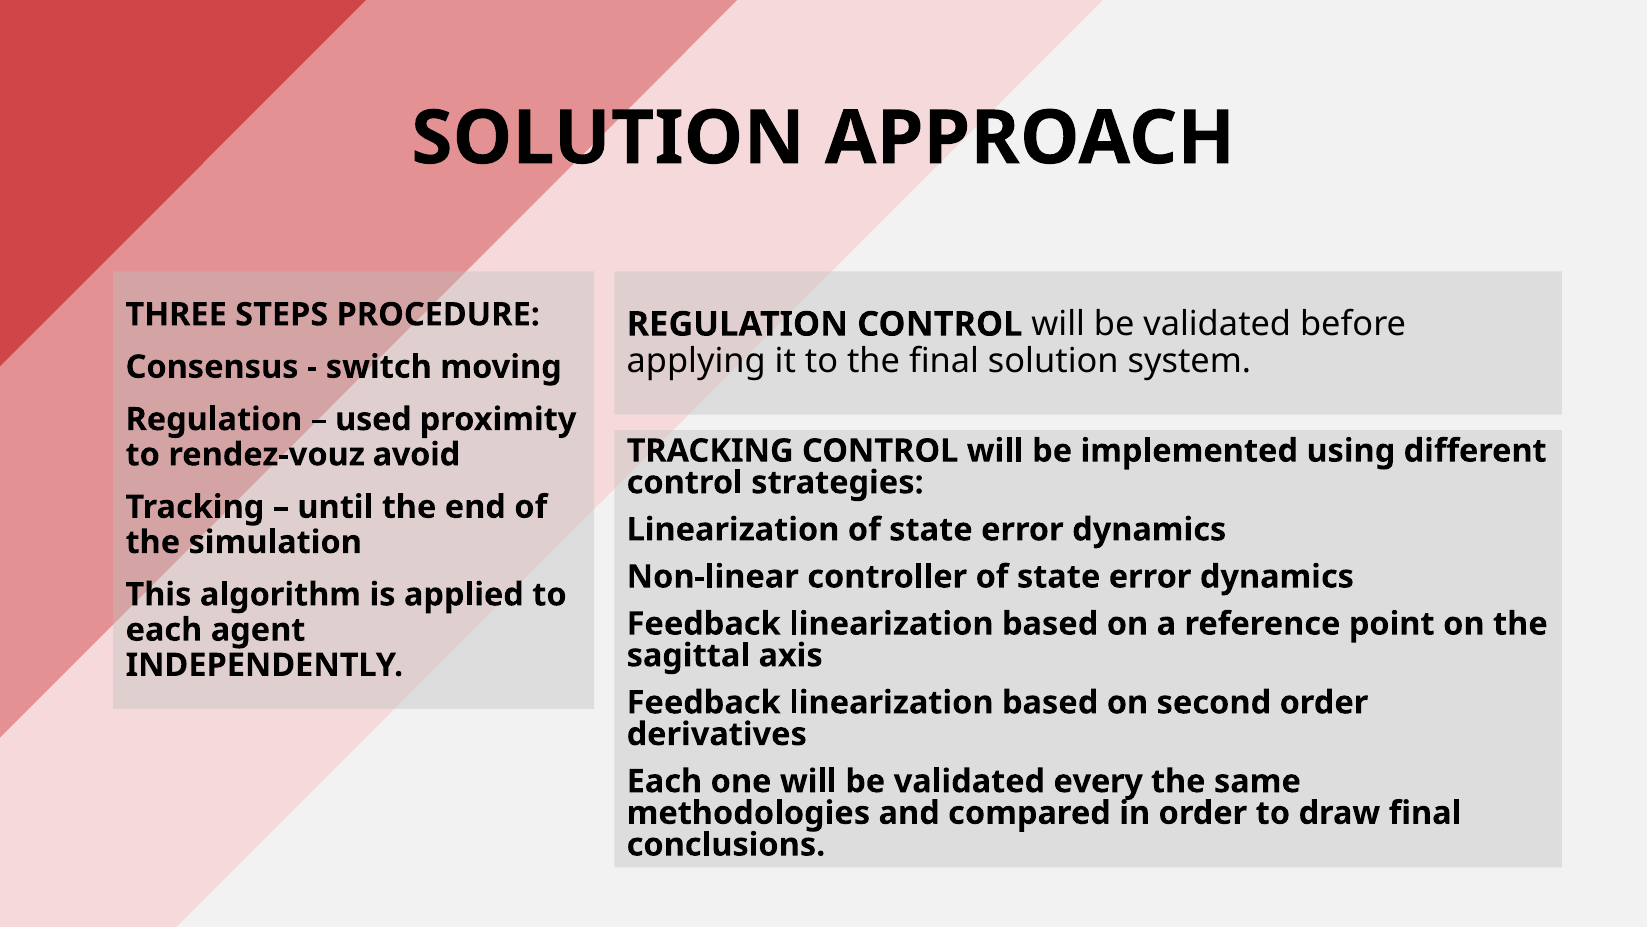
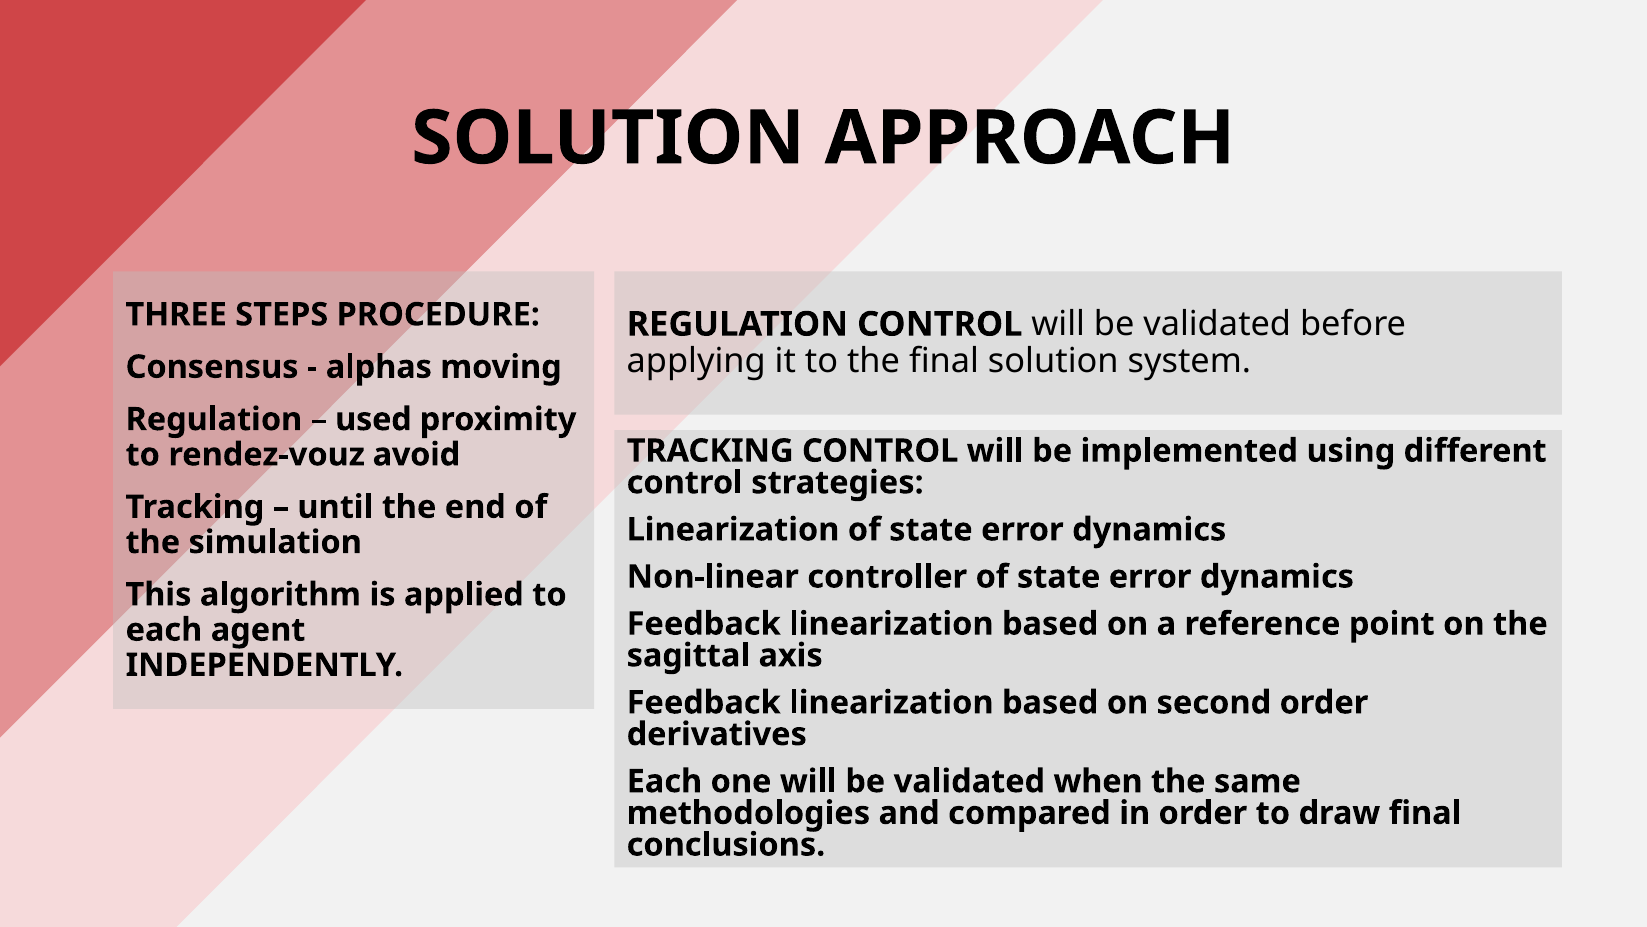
switch: switch -> alphas (379, 367)
every: every -> when (1098, 781)
